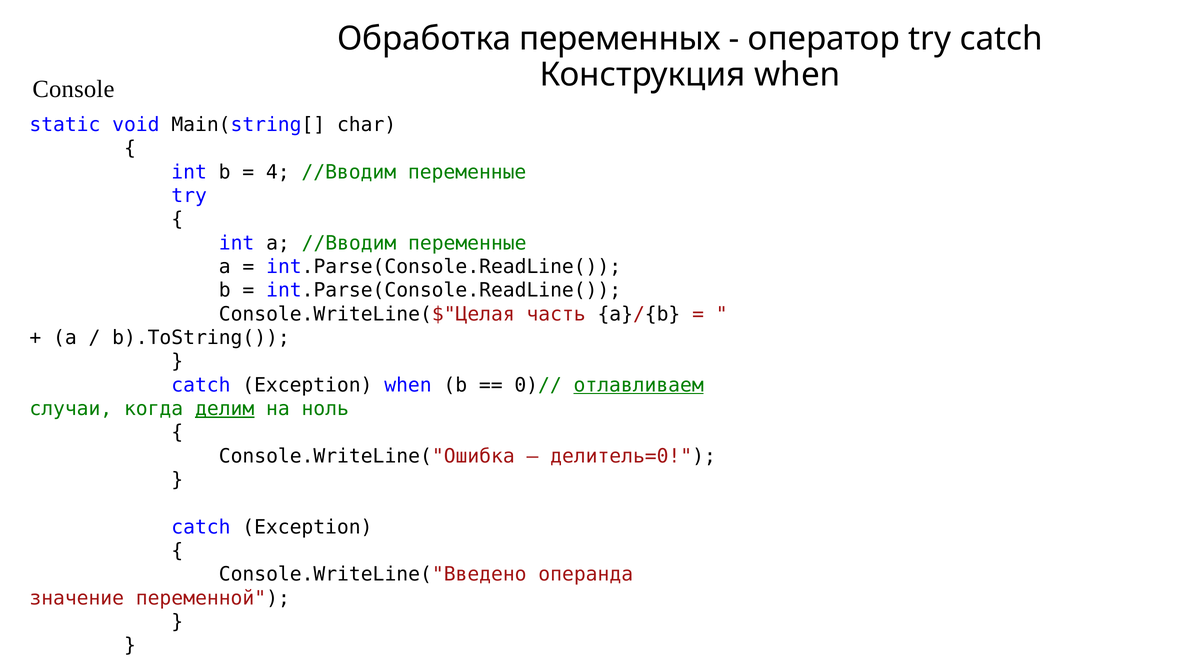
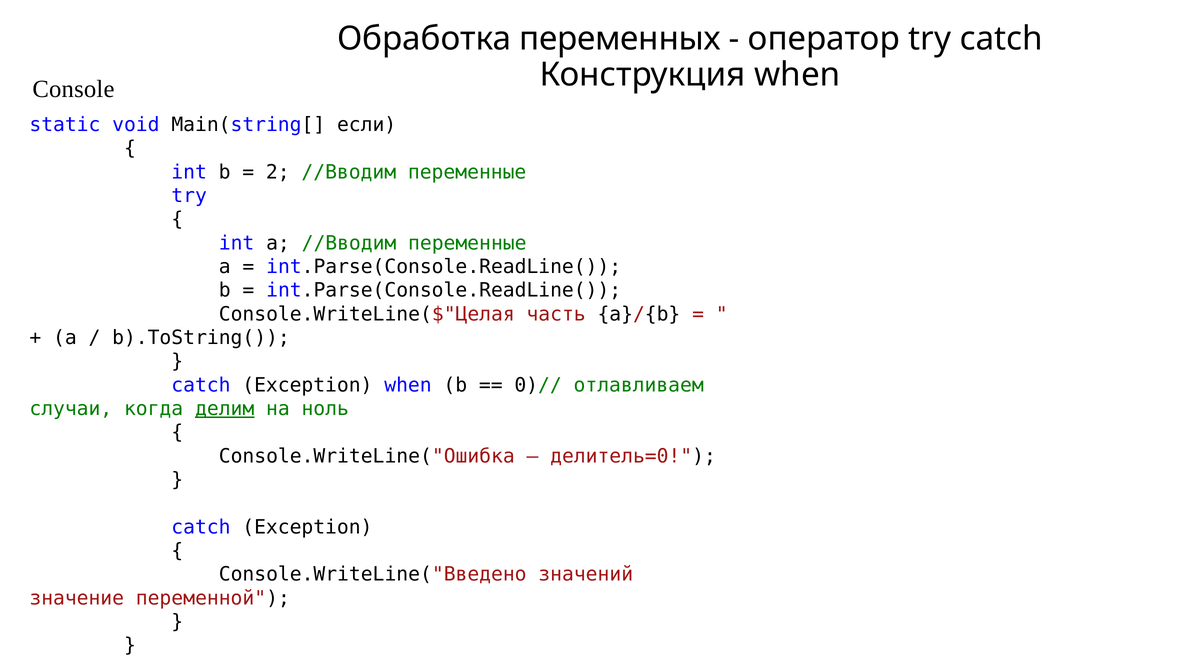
char: char -> если (367, 125)
4: 4 -> 2 (278, 172)
отлавливаем underline: present -> none (639, 385)
операнда: операнда -> значений (586, 574)
